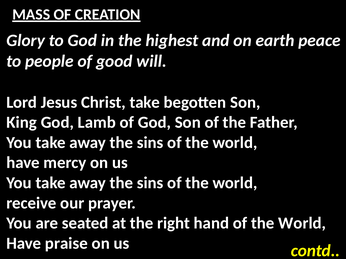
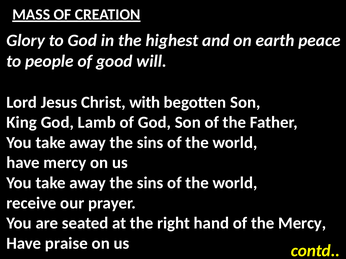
Christ take: take -> with (145, 102)
hand of the World: World -> Mercy (302, 224)
